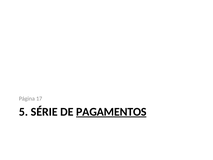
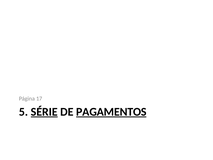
SÉRIE underline: none -> present (44, 112)
